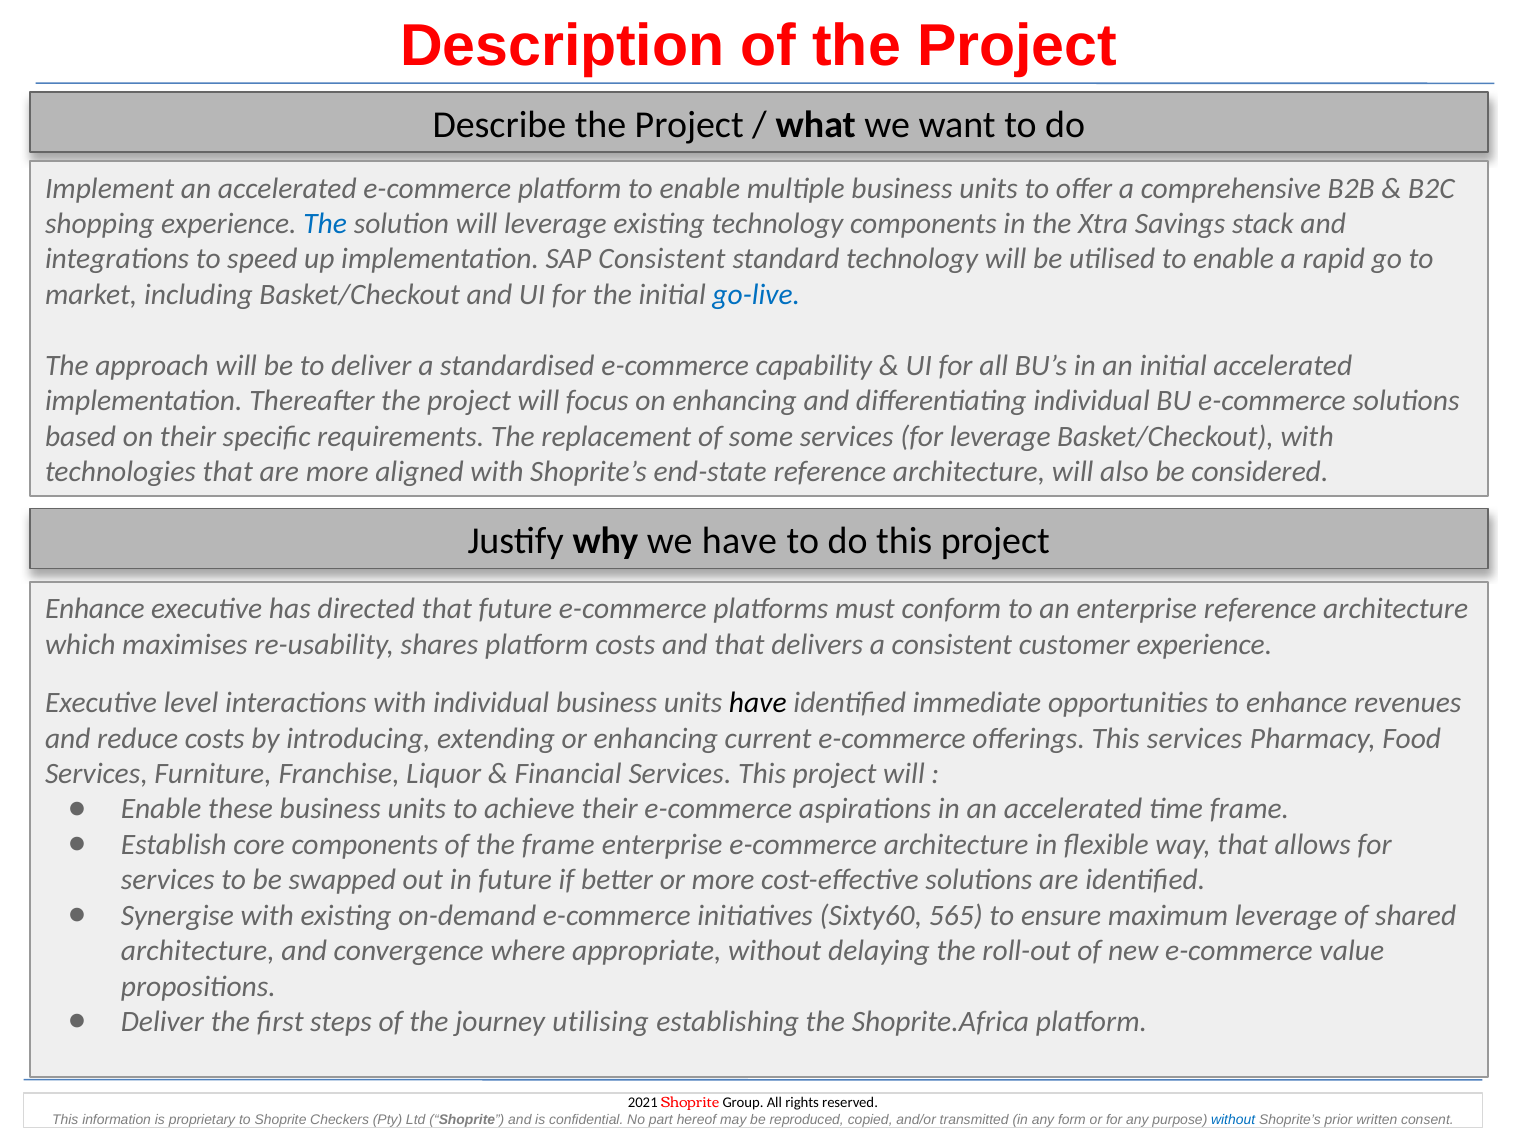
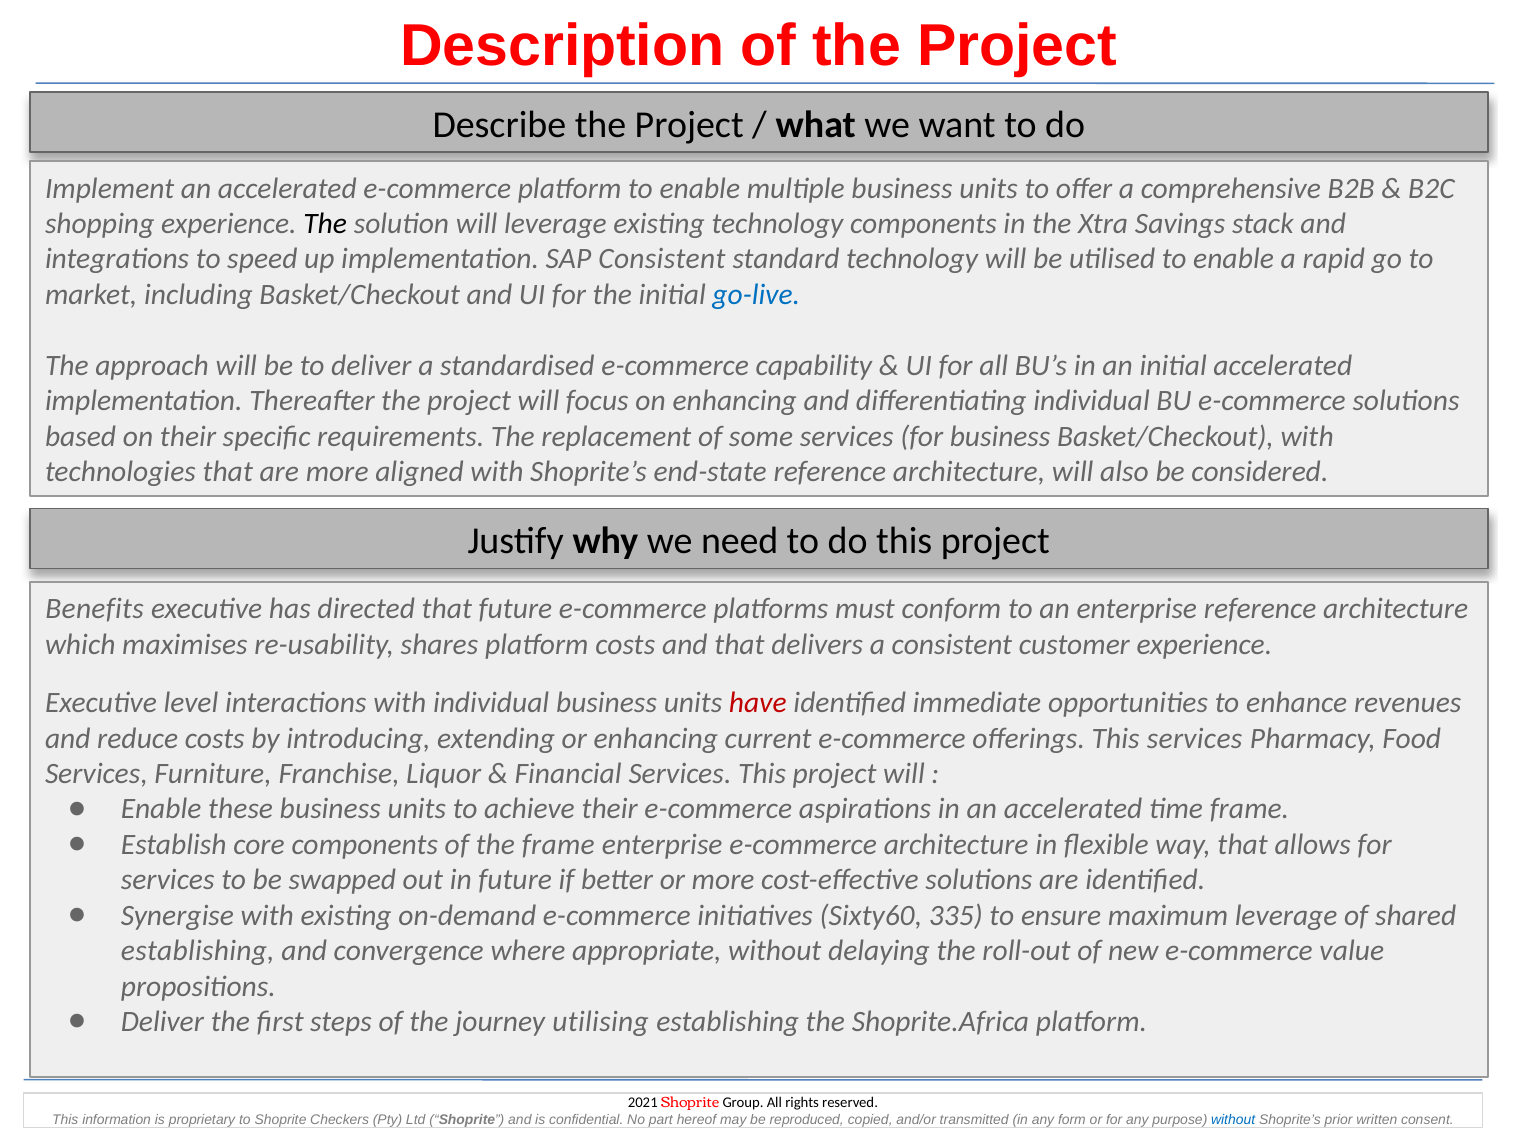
The colour: blue -> black (325, 224)
for leverage: leverage -> business (1000, 436)
we have: have -> need (740, 541)
Enhance: Enhance -> Benefits (95, 609)
have colour: black -> red (758, 703)
565: 565 -> 335 (956, 915)
architecture: architecture -> establishing (198, 951)
